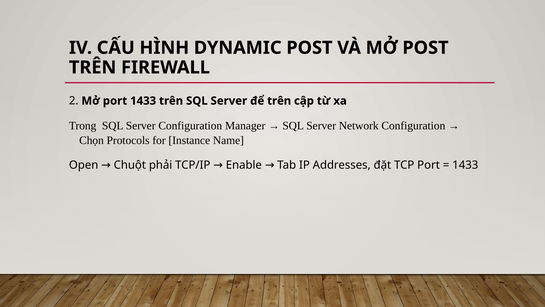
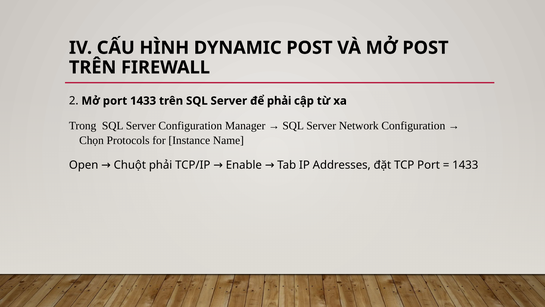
để trên: trên -> phải (279, 101)
